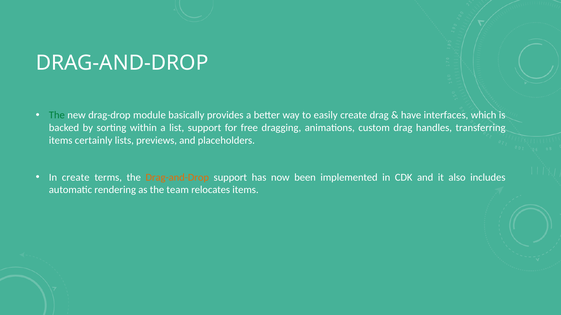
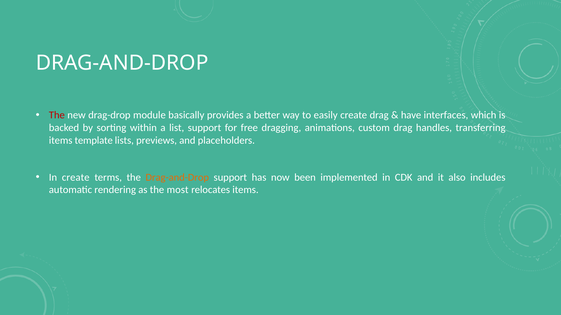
The colour: green -> red (57, 115)
certainly: certainly -> template (94, 141)
team: team -> most (178, 190)
